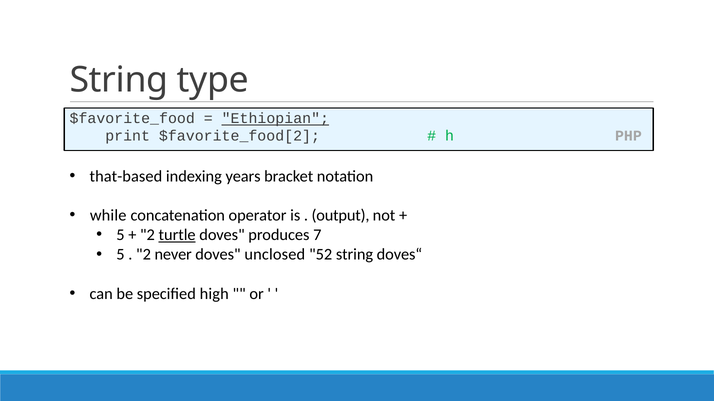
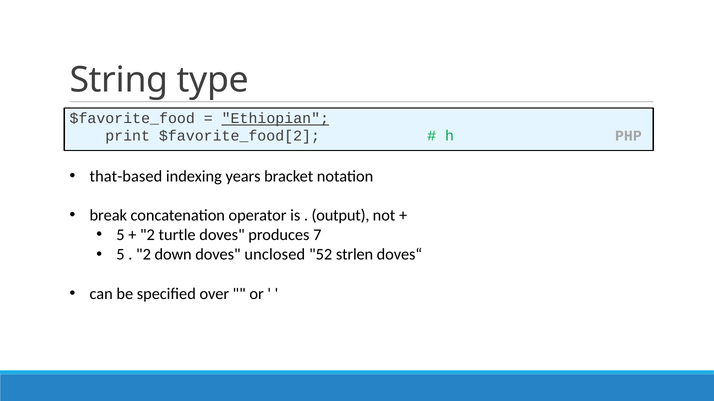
while: while -> break (108, 216)
turtle underline: present -> none (177, 235)
never: never -> down (173, 255)
52 string: string -> strlen (355, 255)
high: high -> over (214, 294)
